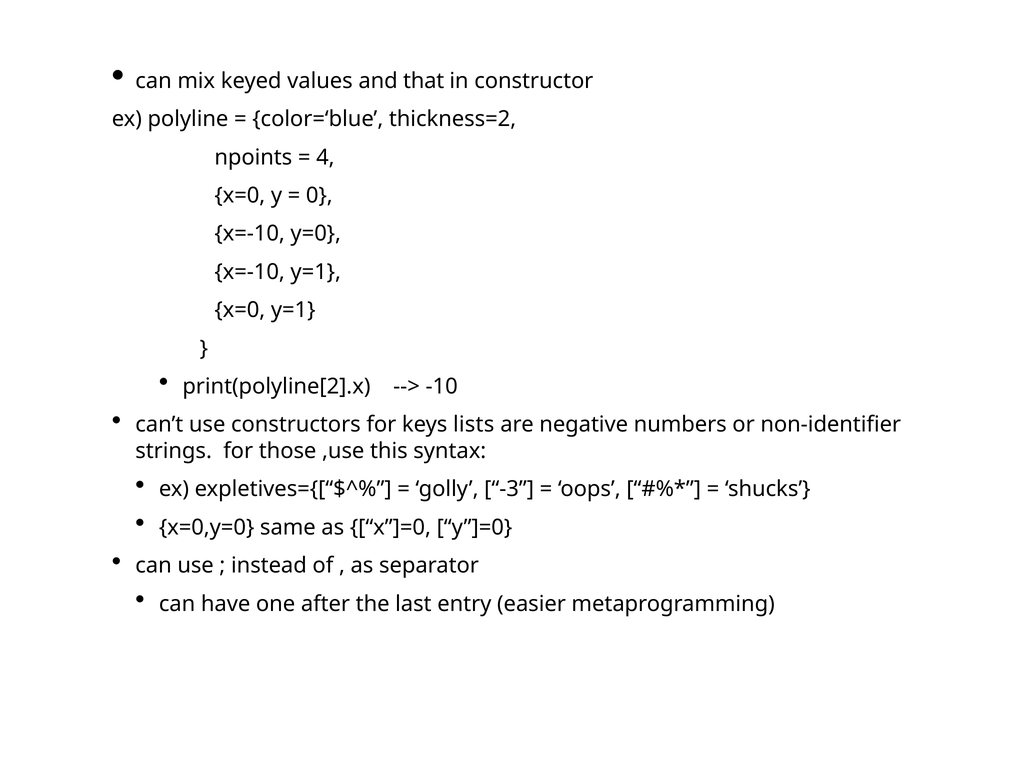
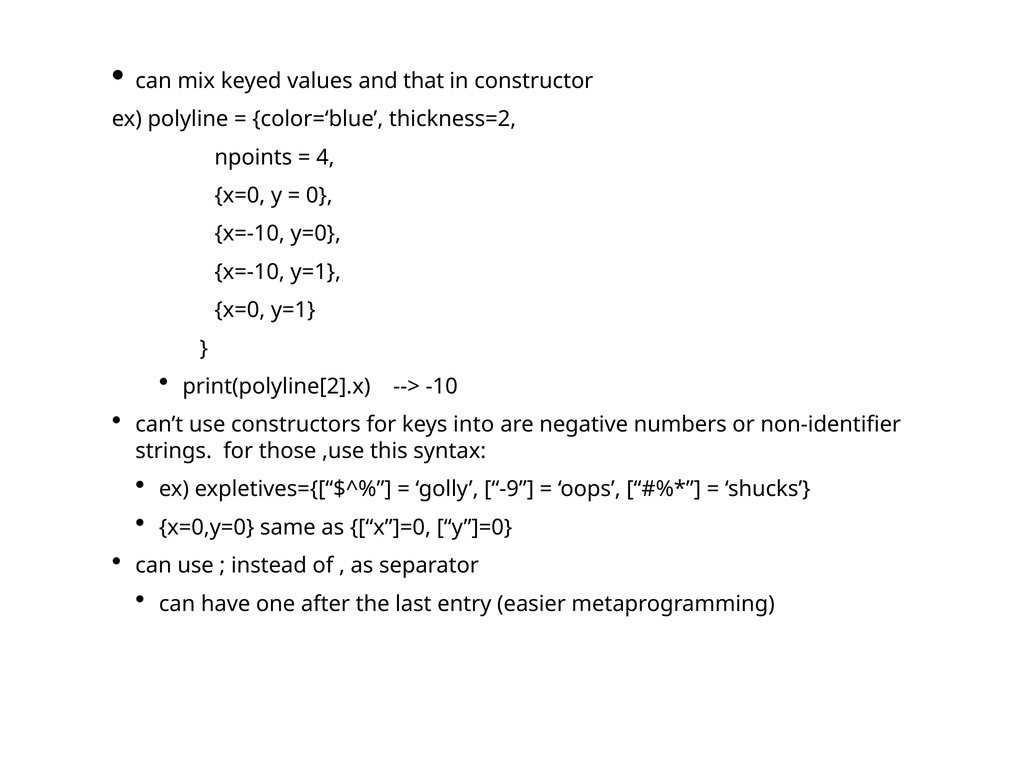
lists: lists -> into (474, 425)
-3: -3 -> -9 (509, 489)
